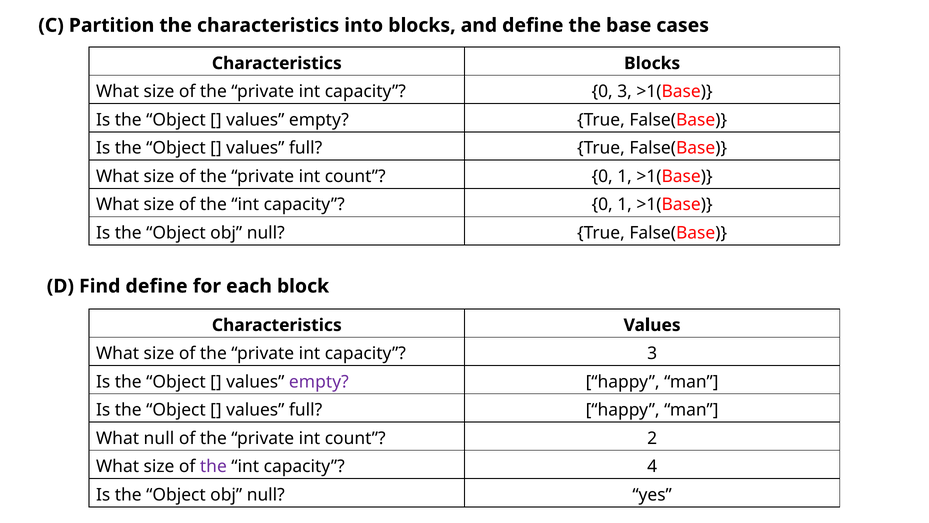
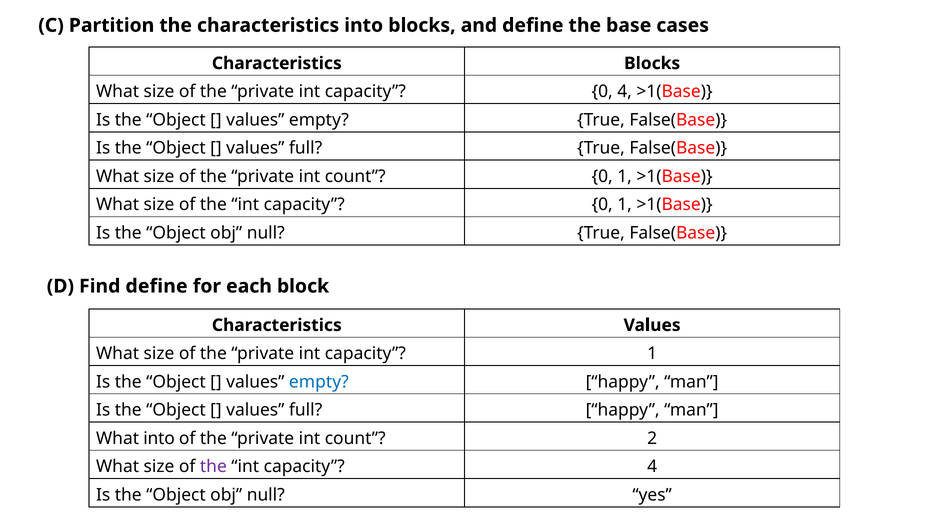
0 3: 3 -> 4 (625, 92)
capacity 3: 3 -> 1 (652, 353)
empty colour: purple -> blue (319, 381)
What null: null -> into (159, 438)
